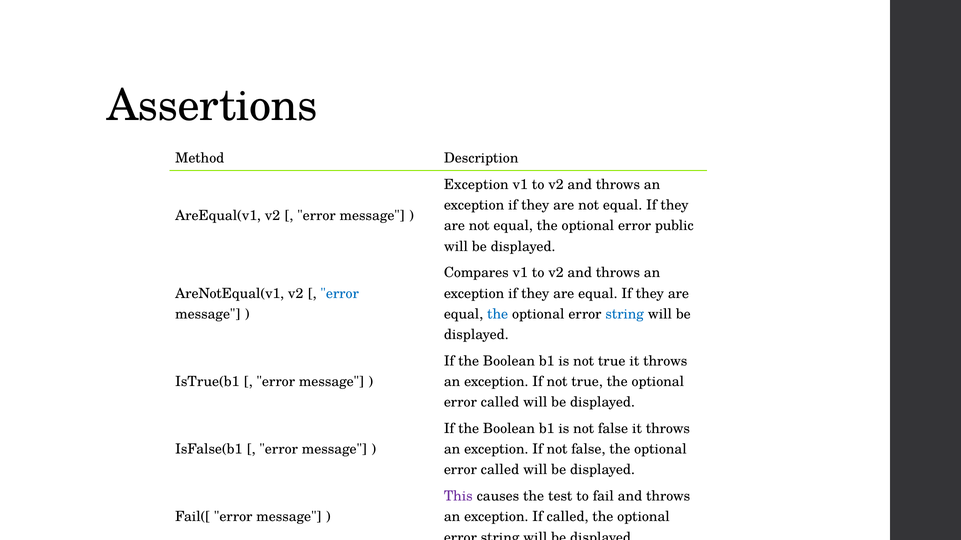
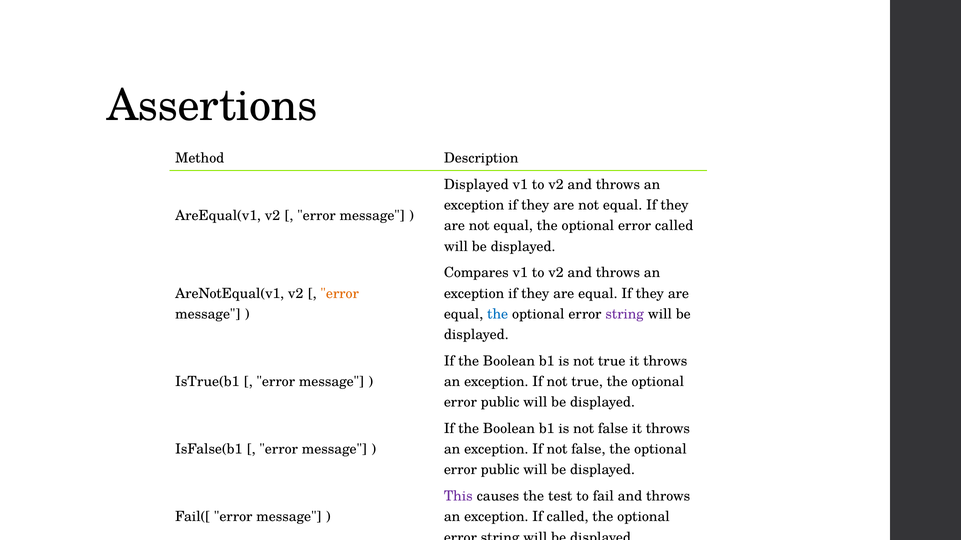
Exception: Exception -> Displayed (476, 185)
error public: public -> called (674, 226)
error colour: blue -> orange (340, 294)
string colour: blue -> purple (625, 314)
called: called -> public (500, 403)
called: called -> public (500, 470)
